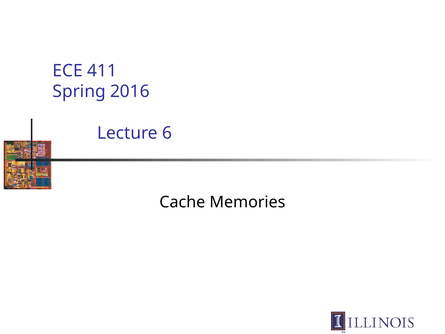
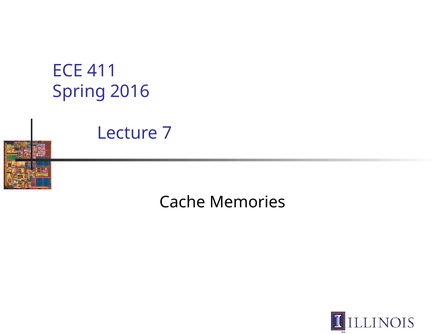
6: 6 -> 7 (167, 133)
